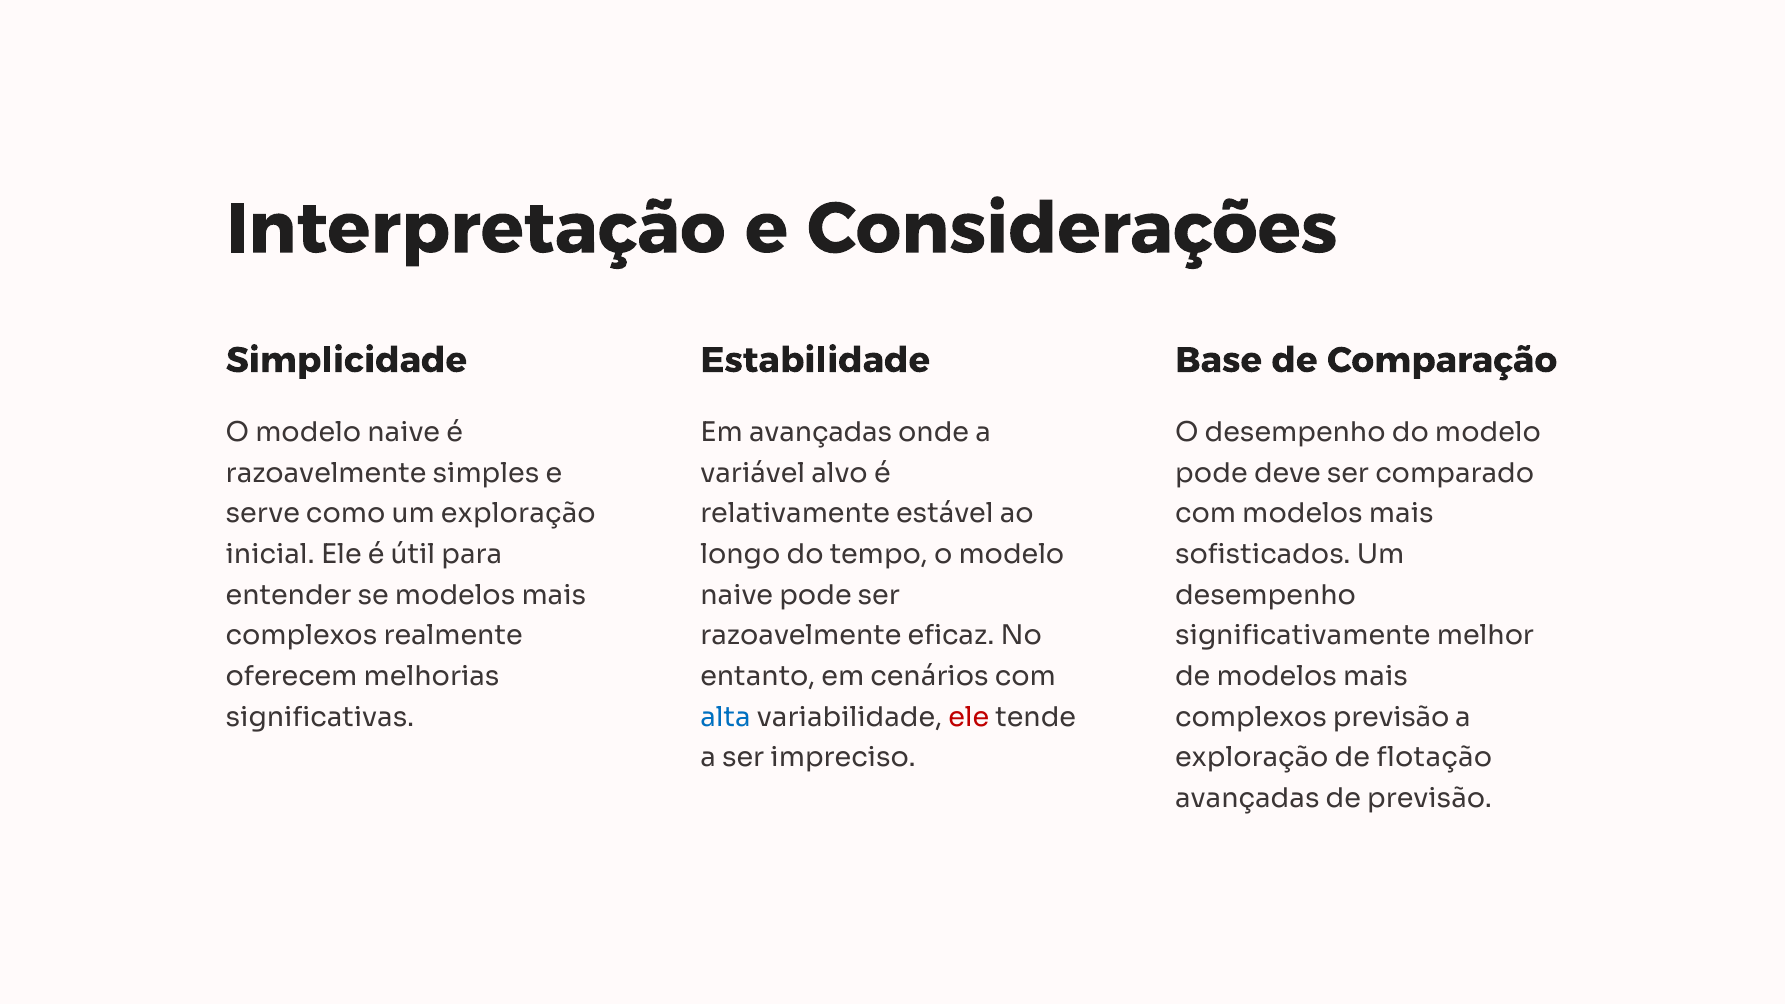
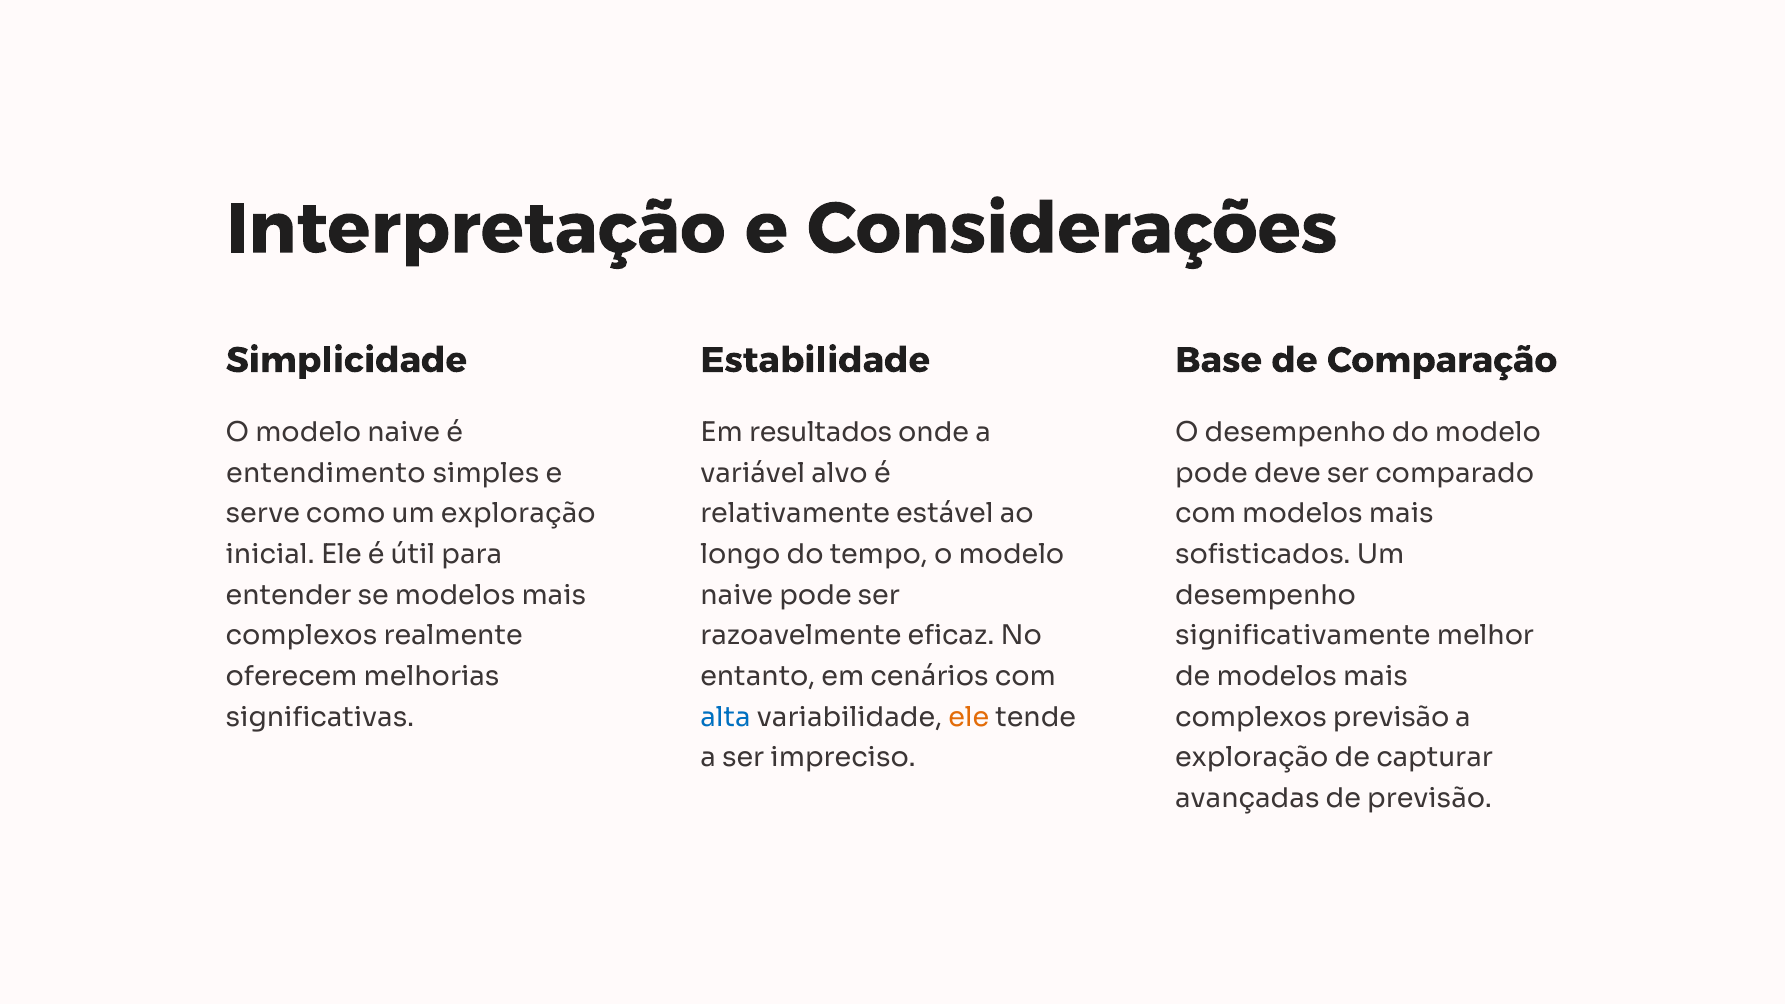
Em avançadas: avançadas -> resultados (821, 433)
razoavelmente: razoavelmente -> entendimento (326, 473)
ele colour: red -> orange (969, 717)
flotação: flotação -> capturar (1435, 758)
